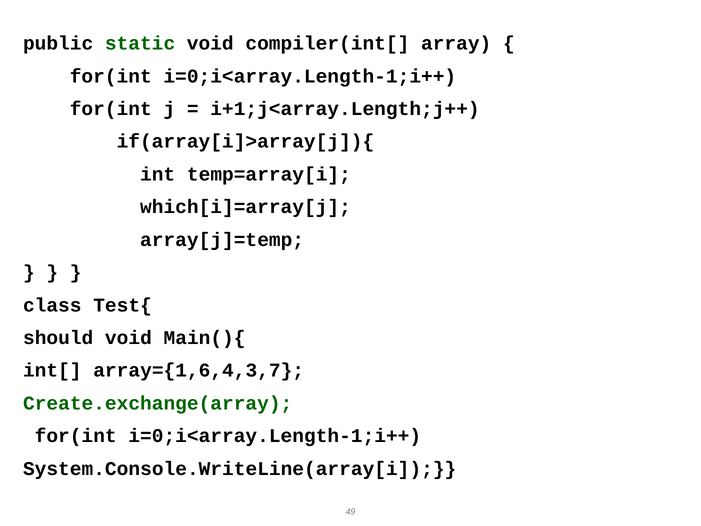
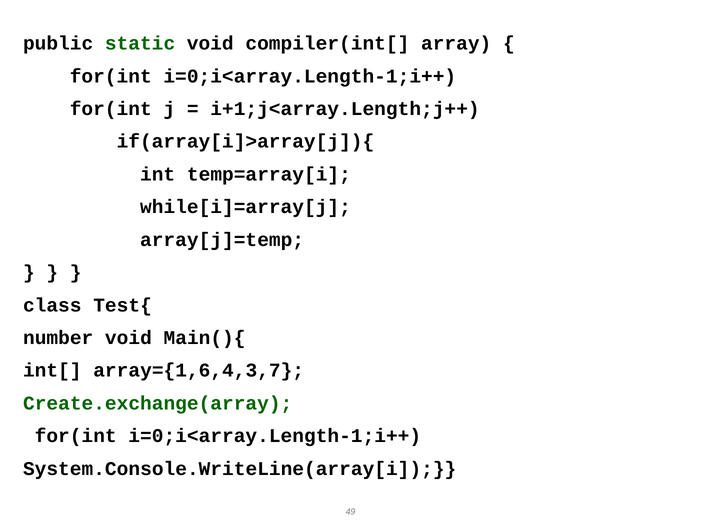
which[i]=array[j: which[i]=array[j -> while[i]=array[j (245, 207)
should: should -> number (58, 338)
